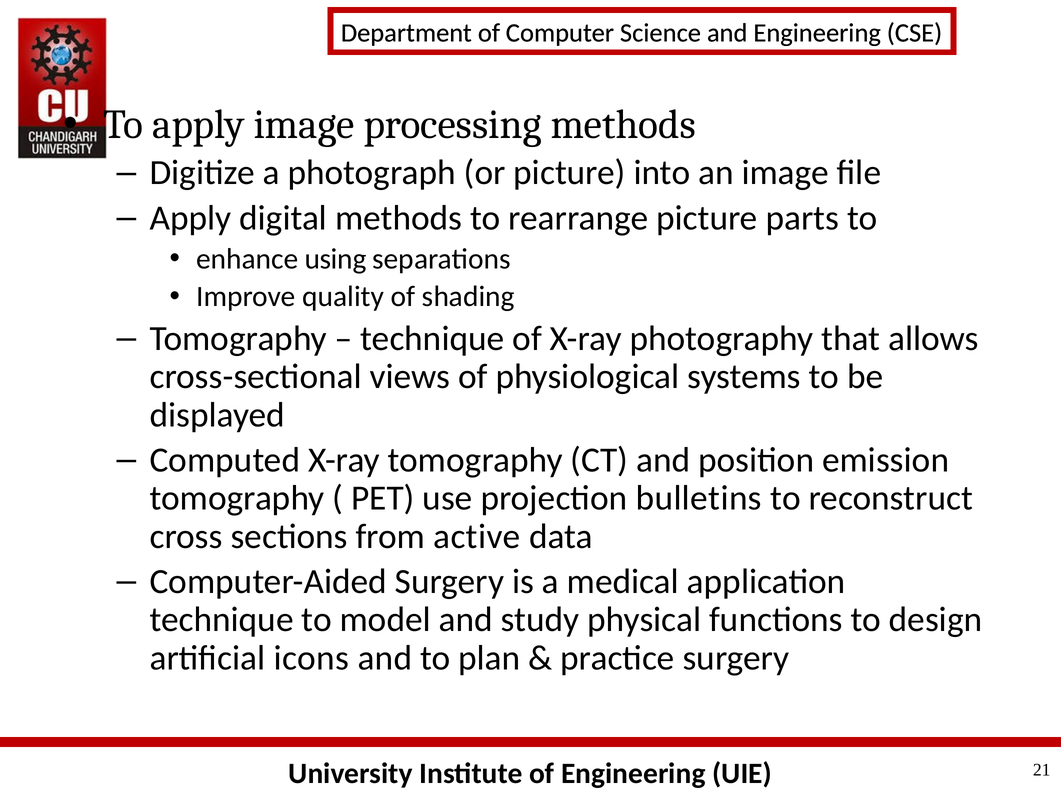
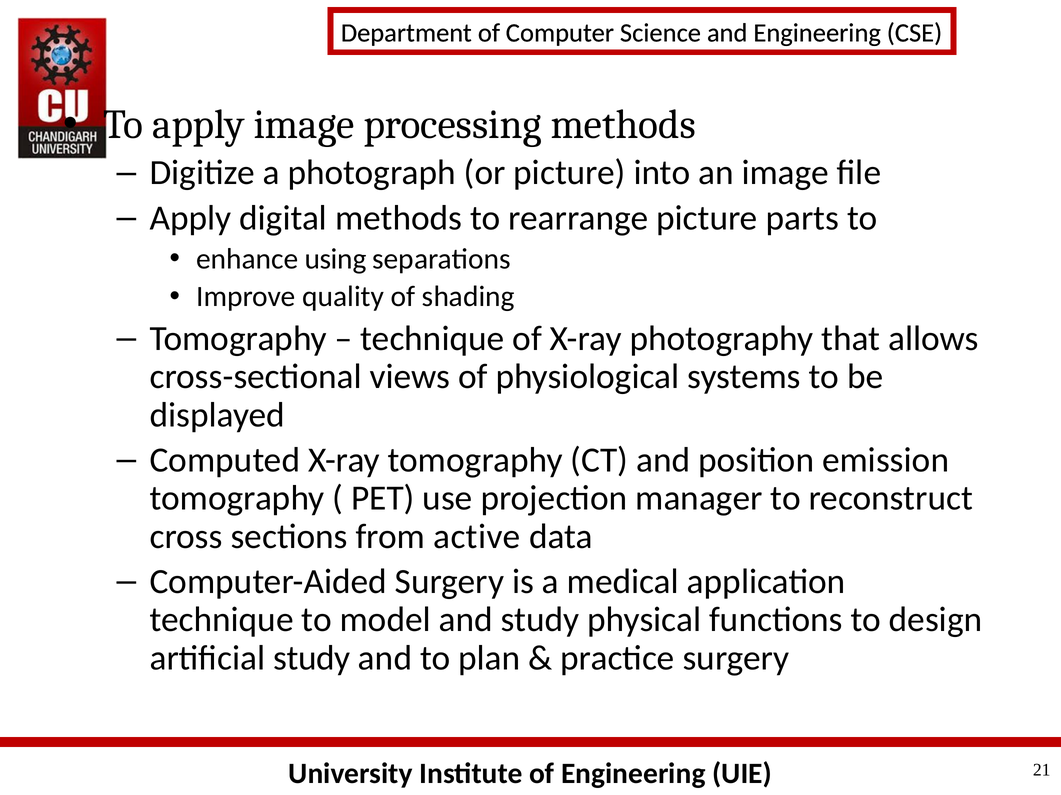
bulletins: bulletins -> manager (699, 499)
artificial icons: icons -> study (312, 658)
